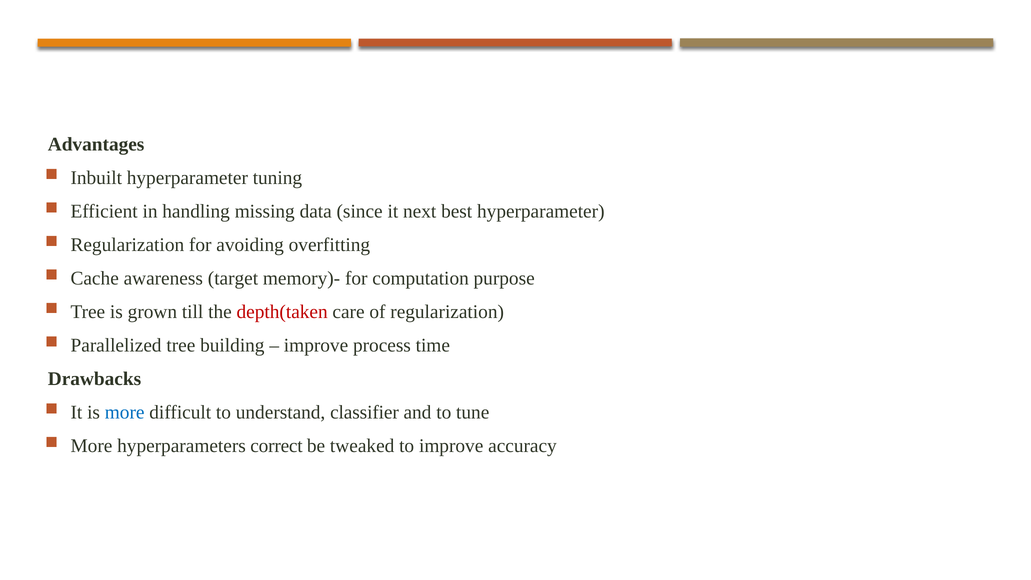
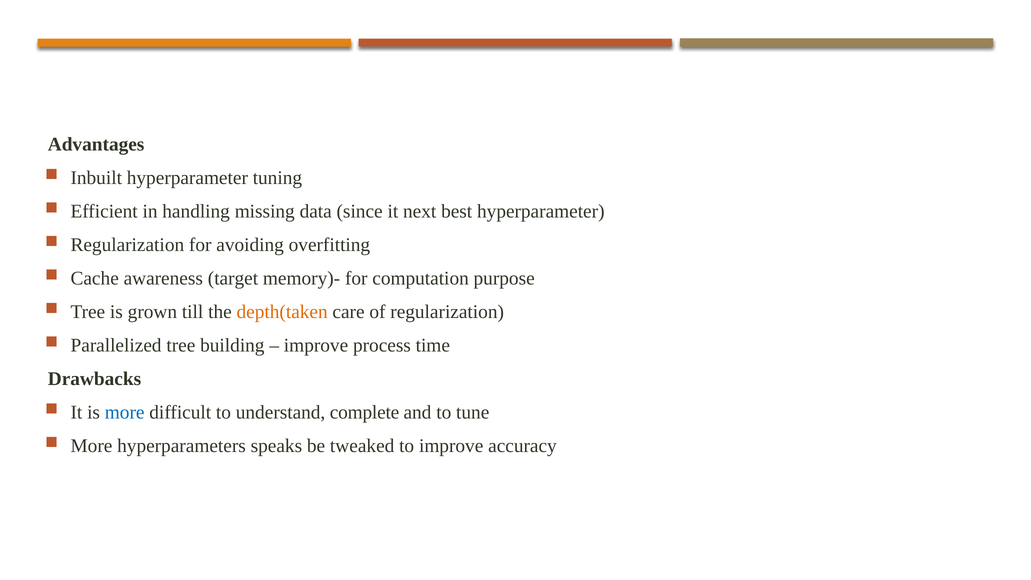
depth(taken colour: red -> orange (282, 312)
classifier: classifier -> complete (365, 412)
correct: correct -> speaks (276, 446)
